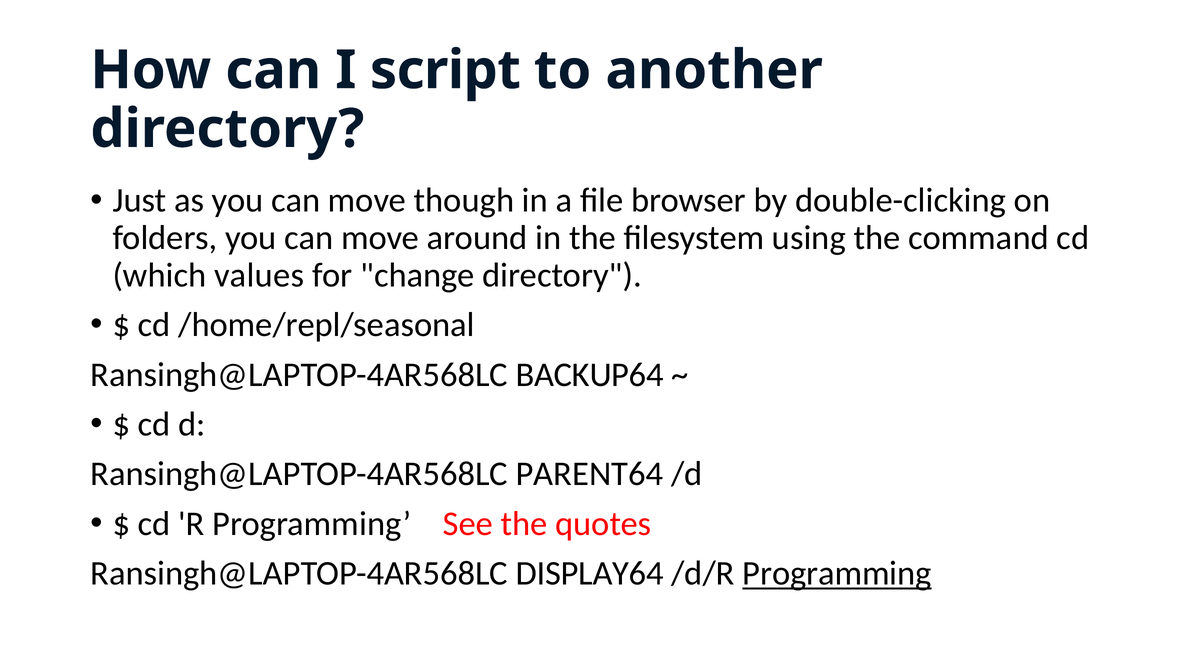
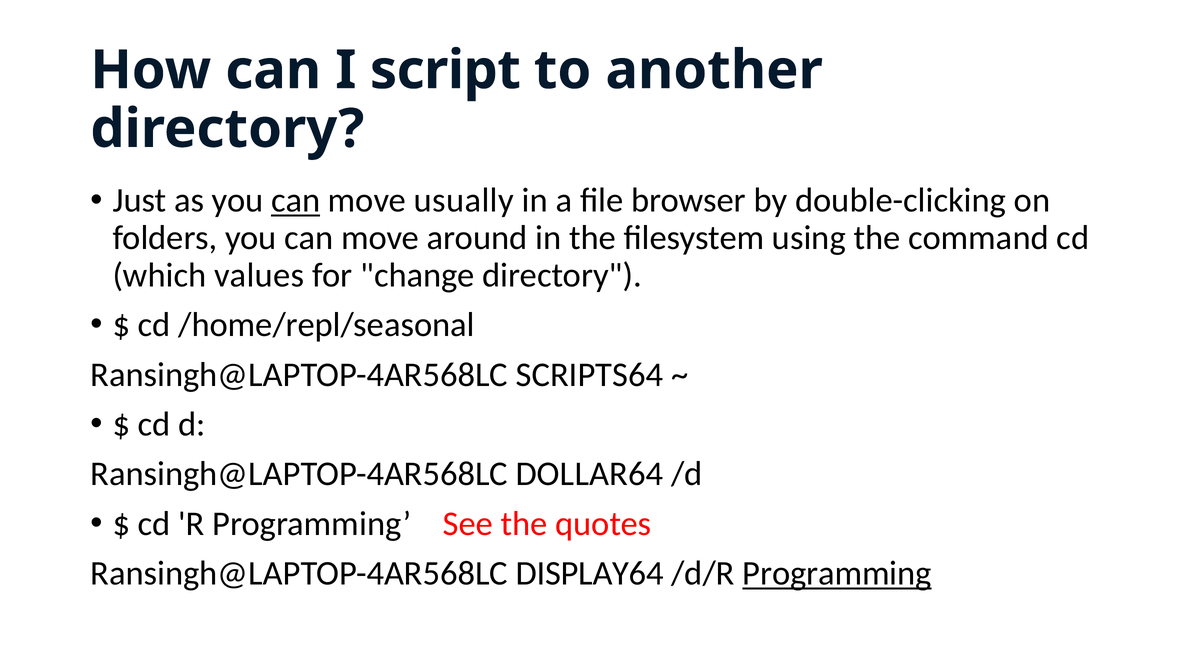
can underline: none -> present (296, 200)
though: though -> usually (464, 200)
BACKUP64: BACKUP64 -> SCRIPTS64 (589, 374)
PARENT64: PARENT64 -> DOLLAR64 (589, 474)
